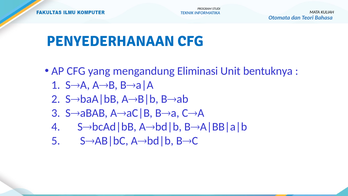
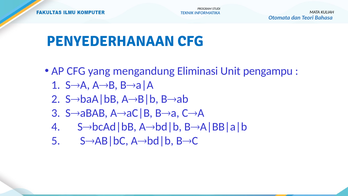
bentuknya: bentuknya -> pengampu (268, 71)
